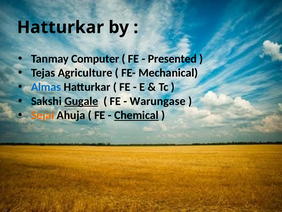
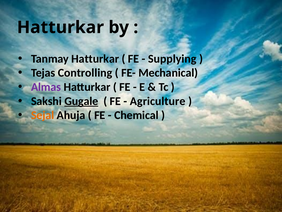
Tanmay Computer: Computer -> Hatturkar (95, 59)
Presented: Presented -> Supplying (172, 59)
Agriculture: Agriculture -> Controlling (85, 73)
Almas colour: blue -> purple (46, 87)
Warungase: Warungase -> Agriculture (158, 101)
Chemical underline: present -> none (136, 115)
